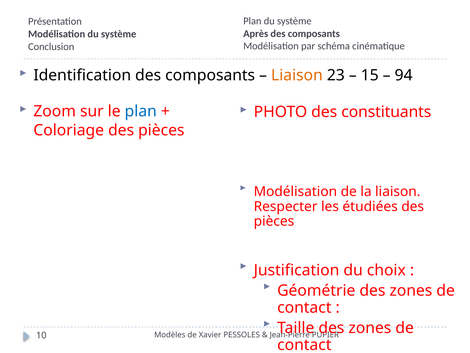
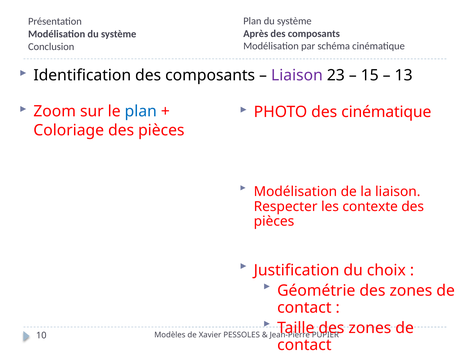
Liaison colour: orange -> purple (297, 75)
94: 94 -> 13 (404, 75)
des constituants: constituants -> cinématique (386, 112)
étudiées: étudiées -> contexte (370, 206)
